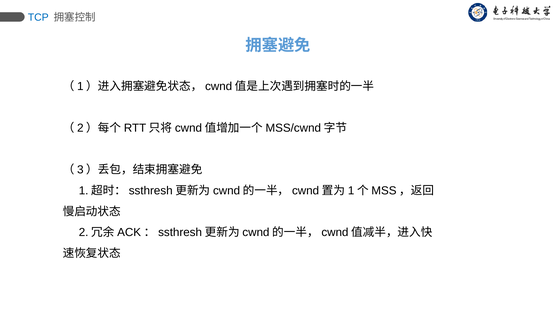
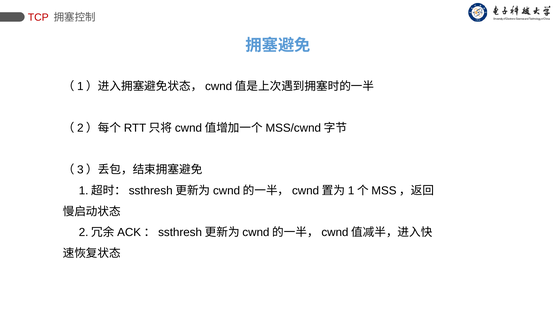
TCP colour: blue -> red (38, 17)
